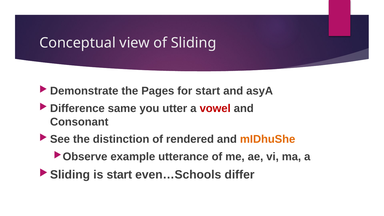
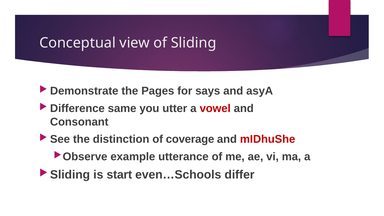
for start: start -> says (208, 91)
rendered: rendered -> coverage (190, 139)
mIDhuShe colour: orange -> red (268, 139)
